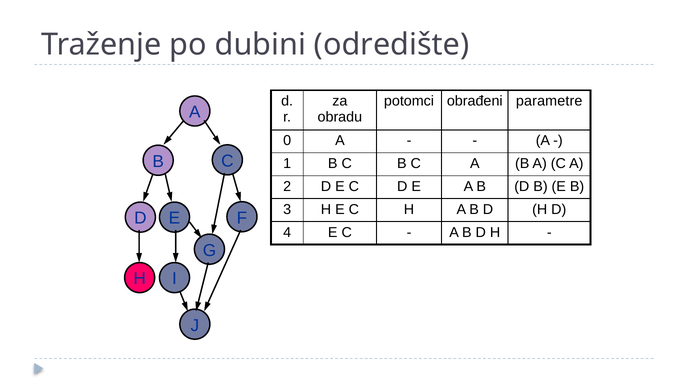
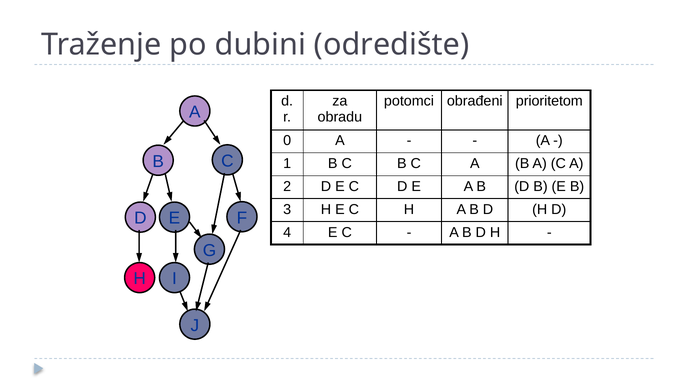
parametre: parametre -> prioritetom (549, 101)
